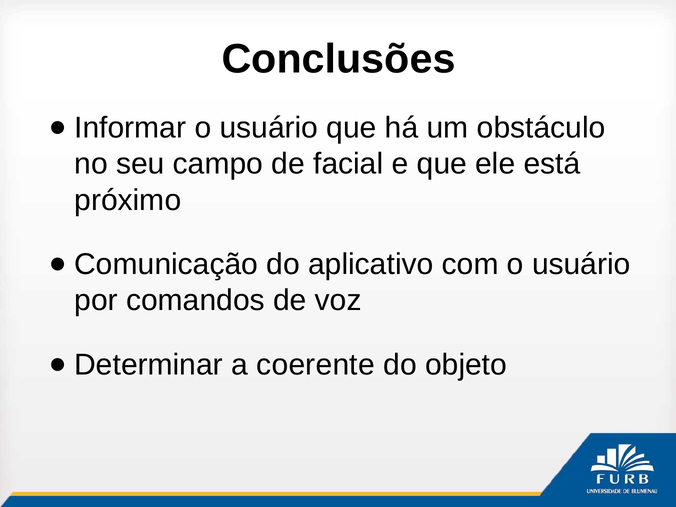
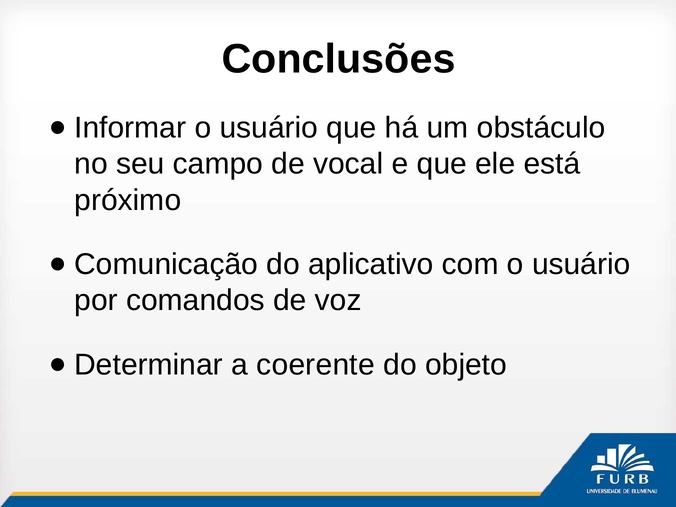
facial: facial -> vocal (348, 164)
